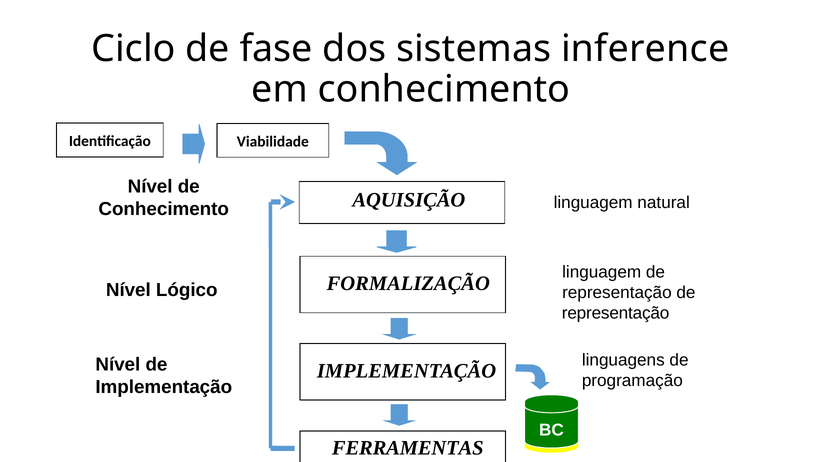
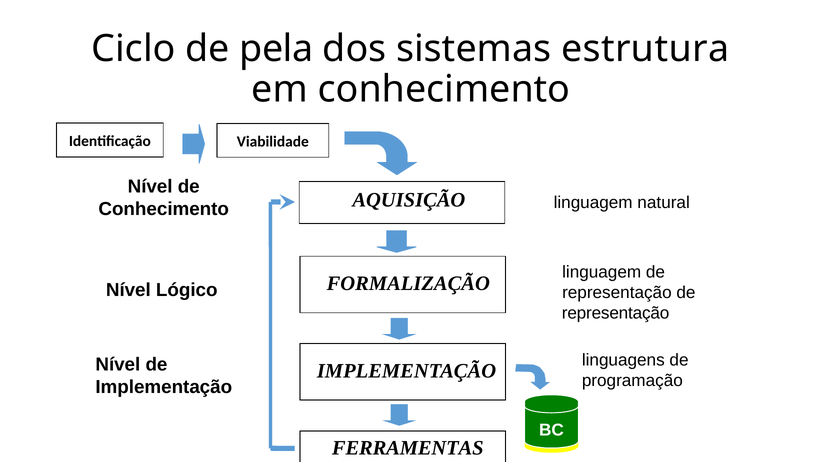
fase: fase -> pela (276, 49)
inference: inference -> estrutura (645, 49)
